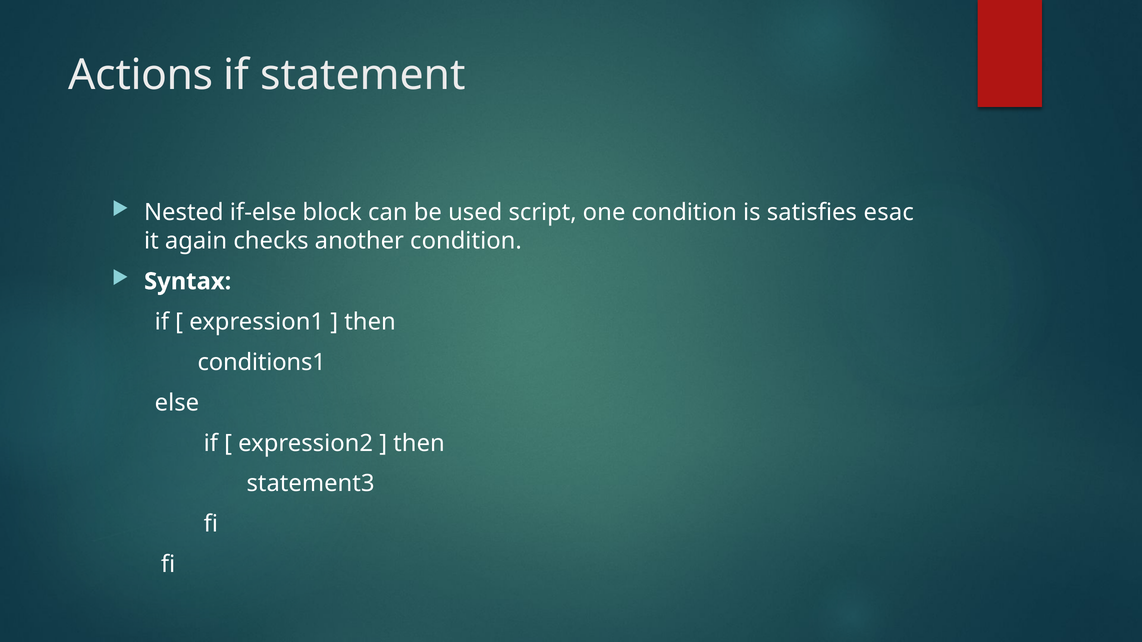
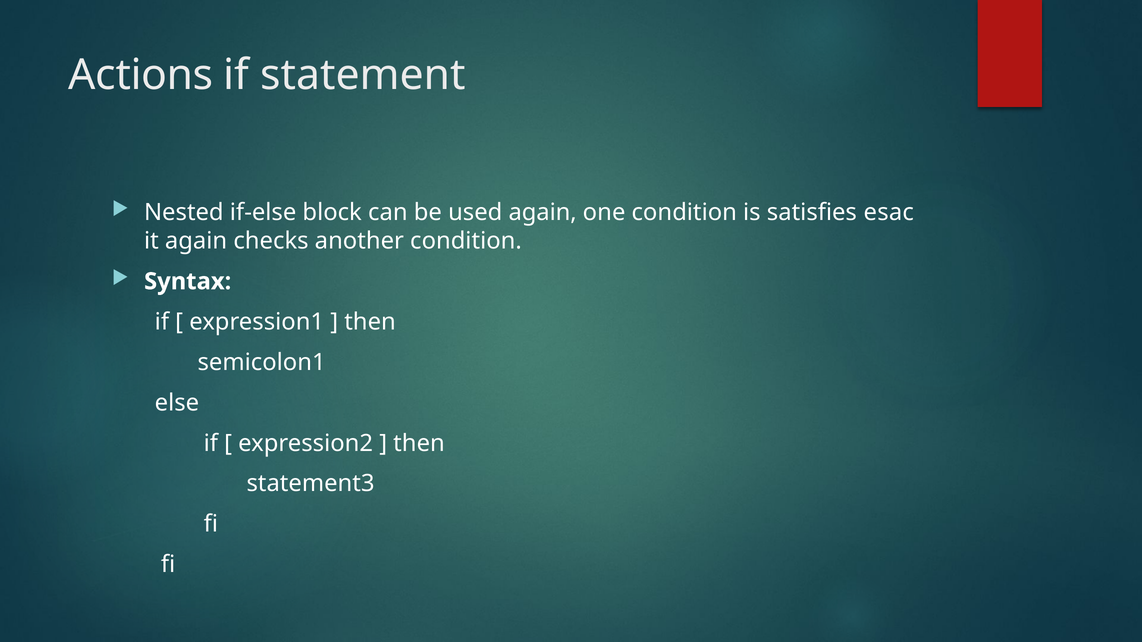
used script: script -> again (543, 213)
conditions1: conditions1 -> semicolon1 (262, 362)
